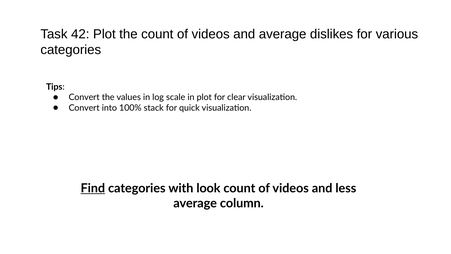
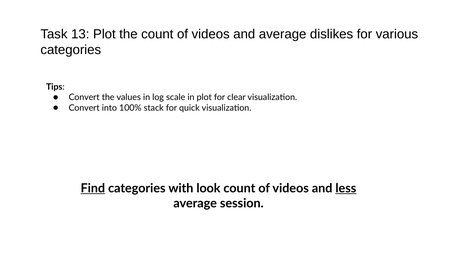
42: 42 -> 13 (80, 34)
less underline: none -> present (346, 188)
column: column -> session (242, 203)
